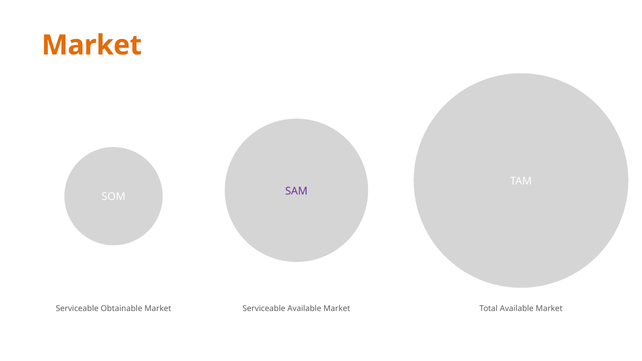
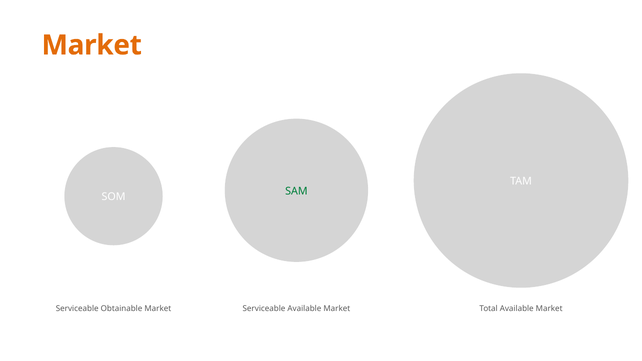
SAM colour: purple -> green (296, 191)
